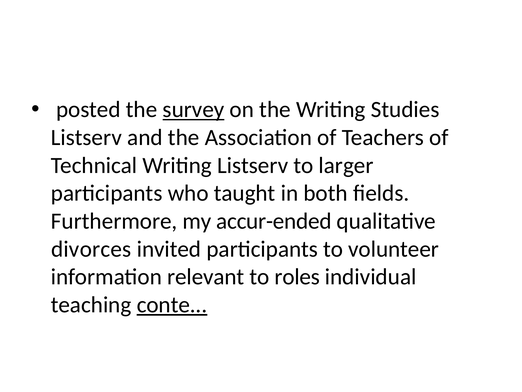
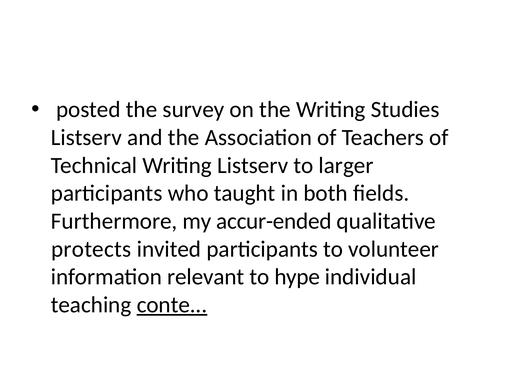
survey underline: present -> none (193, 110)
divorces: divorces -> protects (91, 249)
roles: roles -> hype (297, 277)
